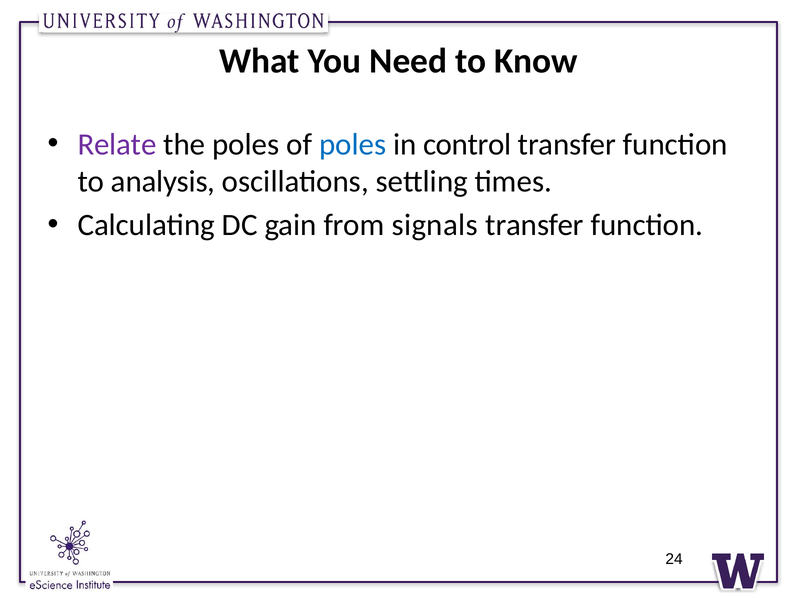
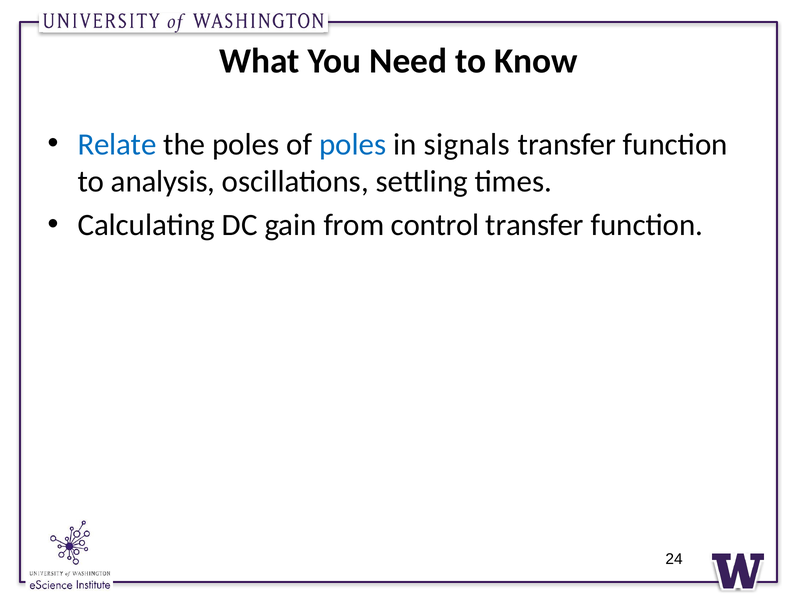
Relate colour: purple -> blue (117, 144)
control: control -> signals (467, 144)
signals: signals -> control (435, 225)
